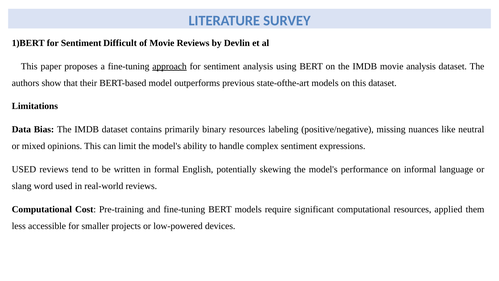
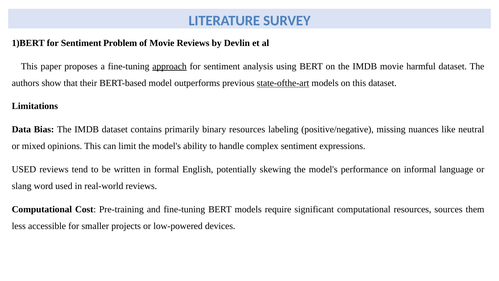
Difficult: Difficult -> Problem (120, 43)
movie analysis: analysis -> harmful (421, 66)
state-ofthe-art underline: none -> present (283, 83)
applied: applied -> sources (448, 209)
